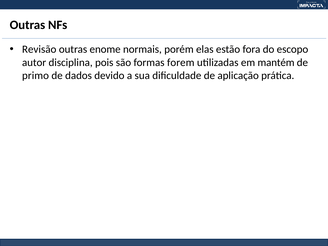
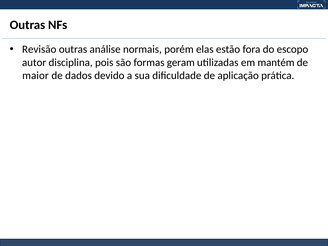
enome: enome -> análise (105, 49)
forem: forem -> geram (181, 62)
primo: primo -> maior (35, 76)
